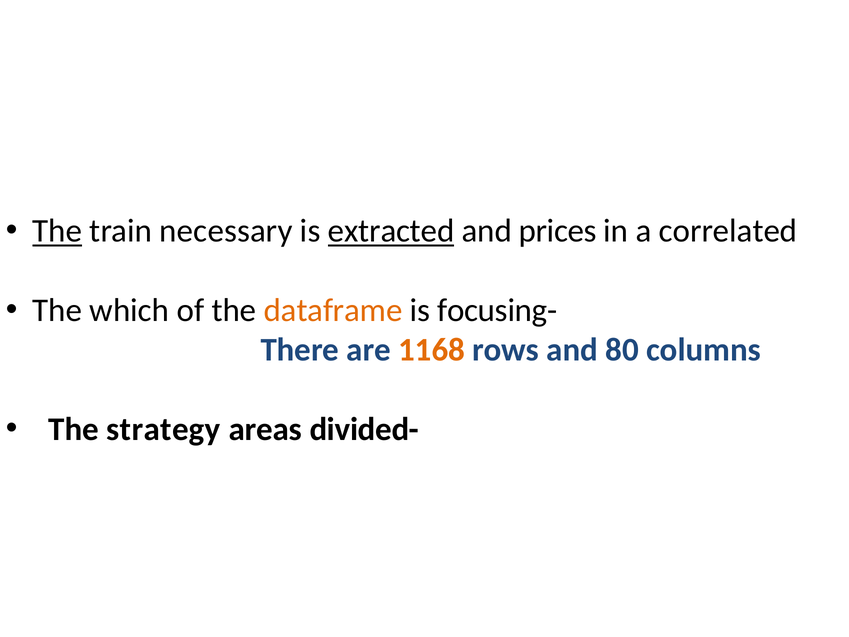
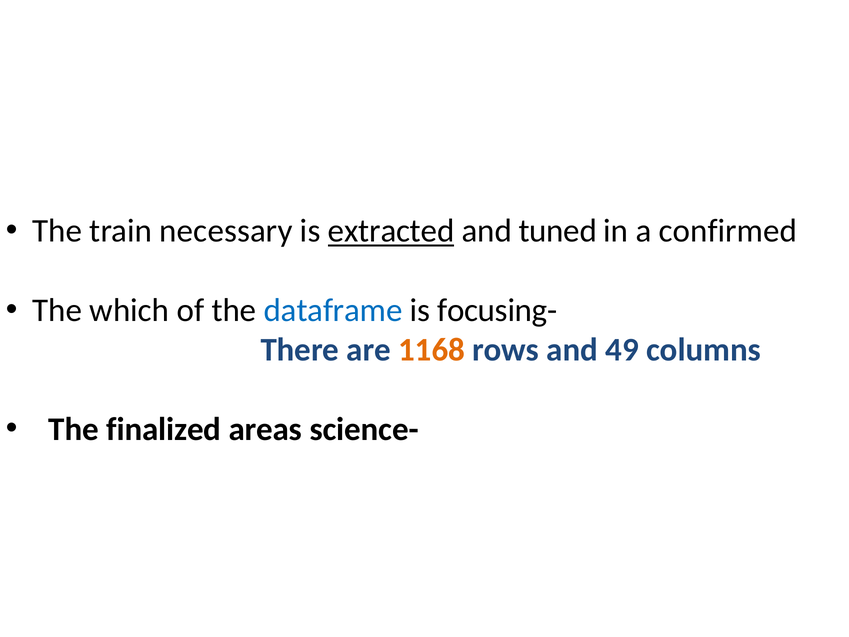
The underline: present -> none (57, 231)
prices: prices -> tuned (558, 231)
correlated: correlated -> confirmed (728, 231)
dataframe colour: orange -> blue (333, 310)
80: 80 -> 49 (622, 350)
strategy: strategy -> finalized (164, 429)
divided-: divided- -> science- (364, 429)
